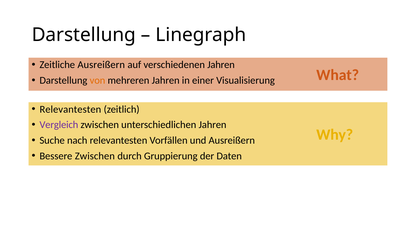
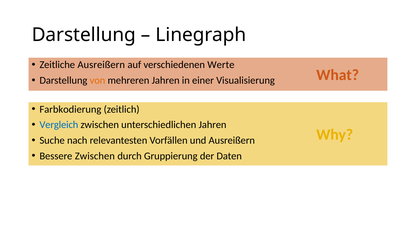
verschiedenen Jahren: Jahren -> Werte (221, 65)
Relevantesten: Relevantesten -> Farbkodierung (70, 109)
Vergleich colour: purple -> blue (59, 125)
